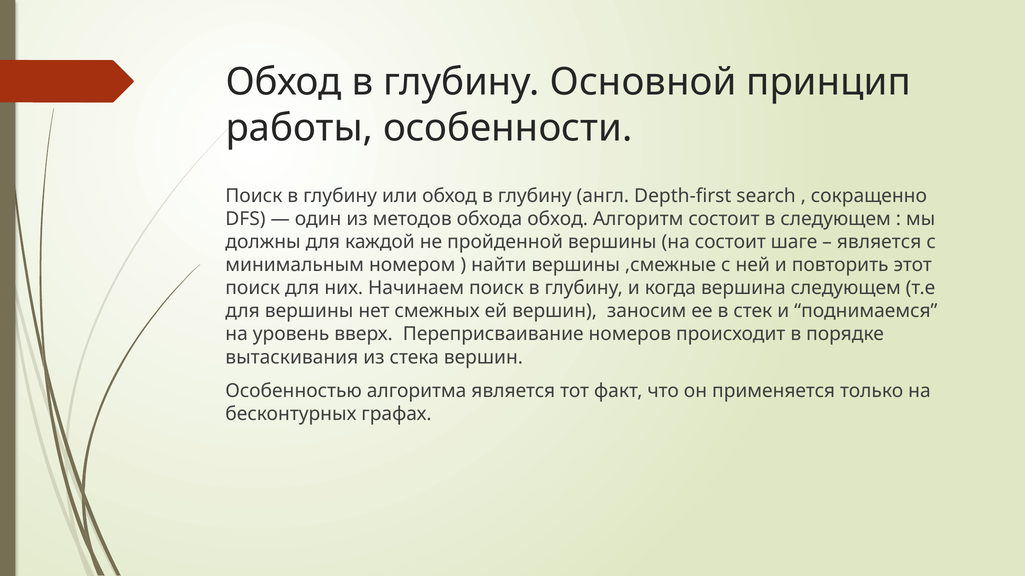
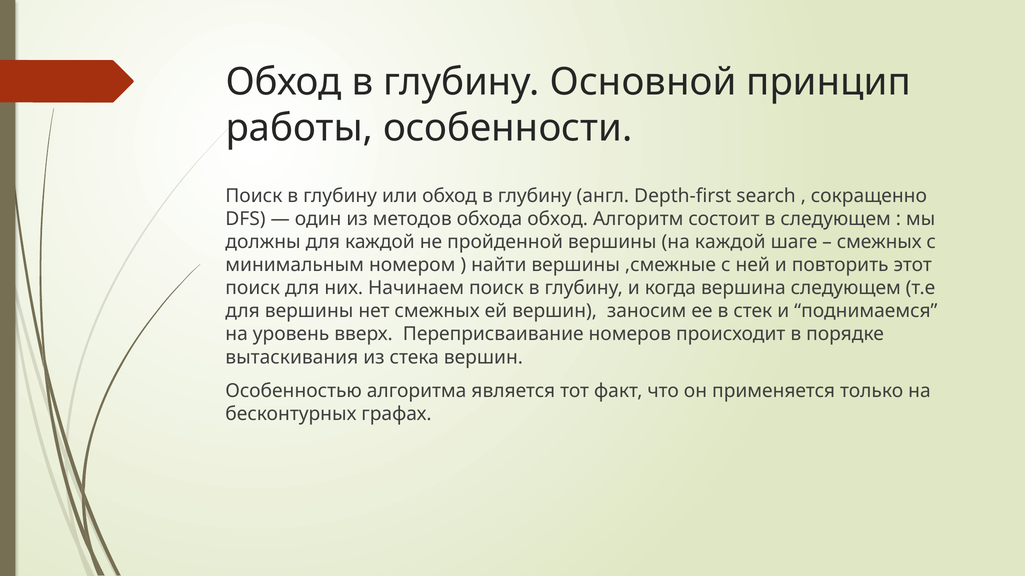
на состоит: состоит -> каждой (730, 242)
является: является -> смежных (879, 242)
